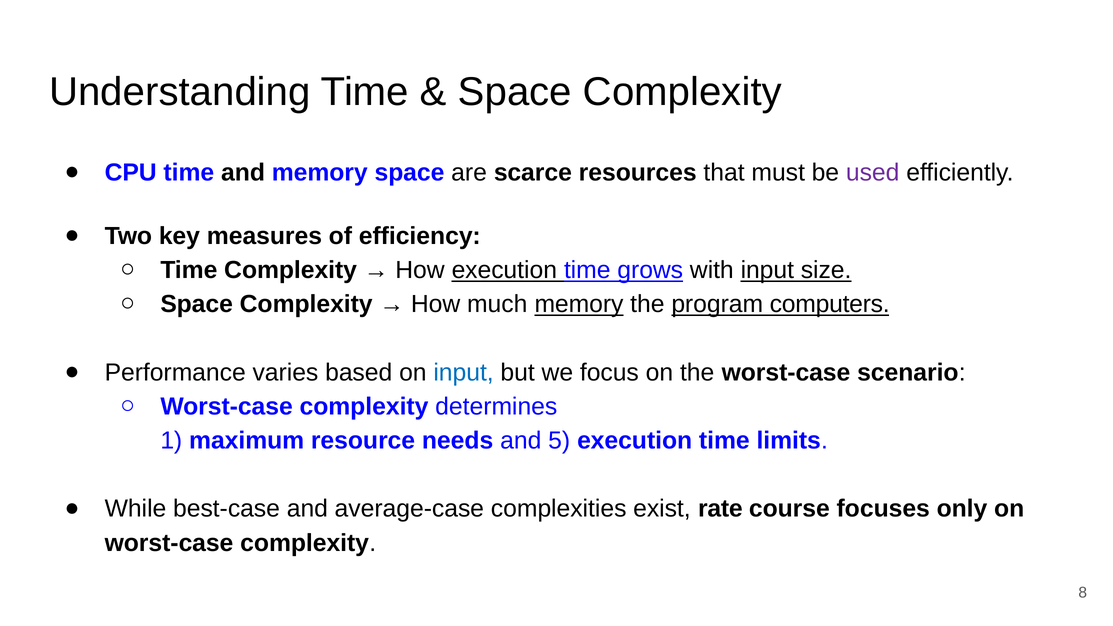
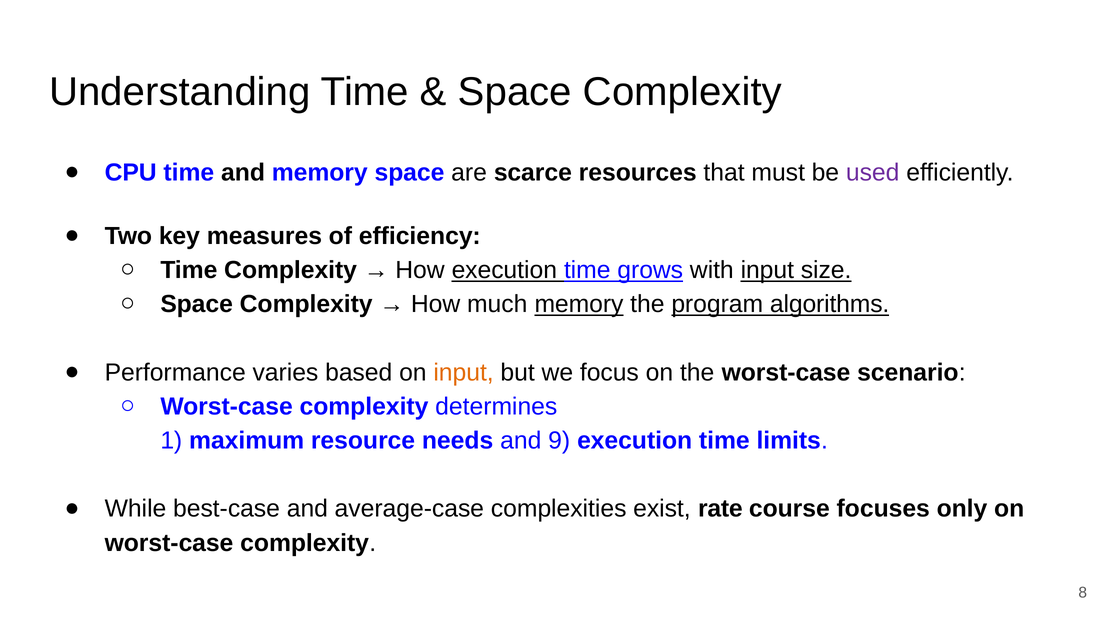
computers: computers -> algorithms (830, 304)
input colour: blue -> orange (464, 373)
5: 5 -> 9 (559, 441)
